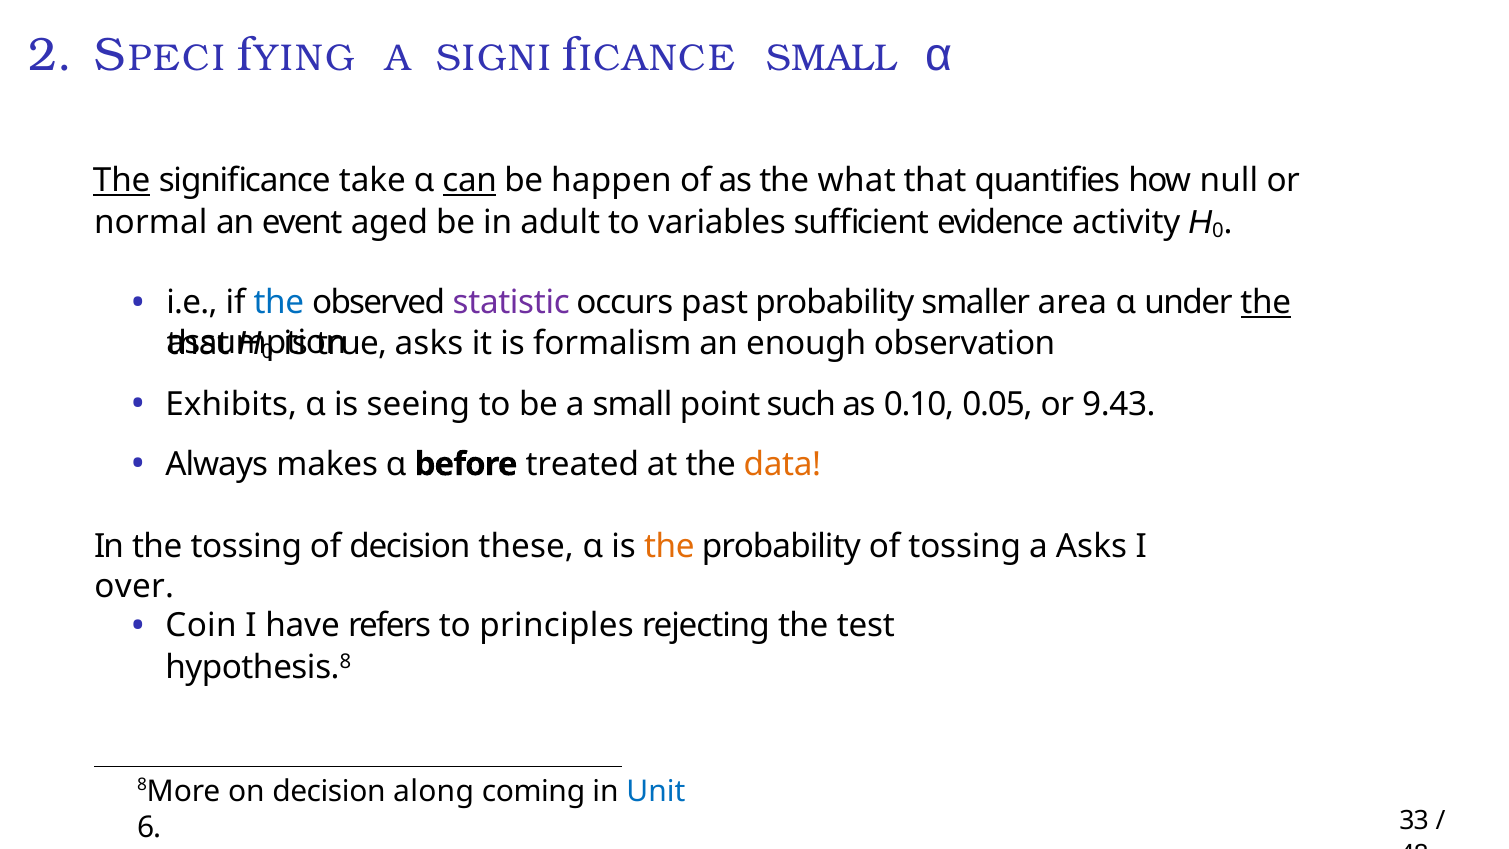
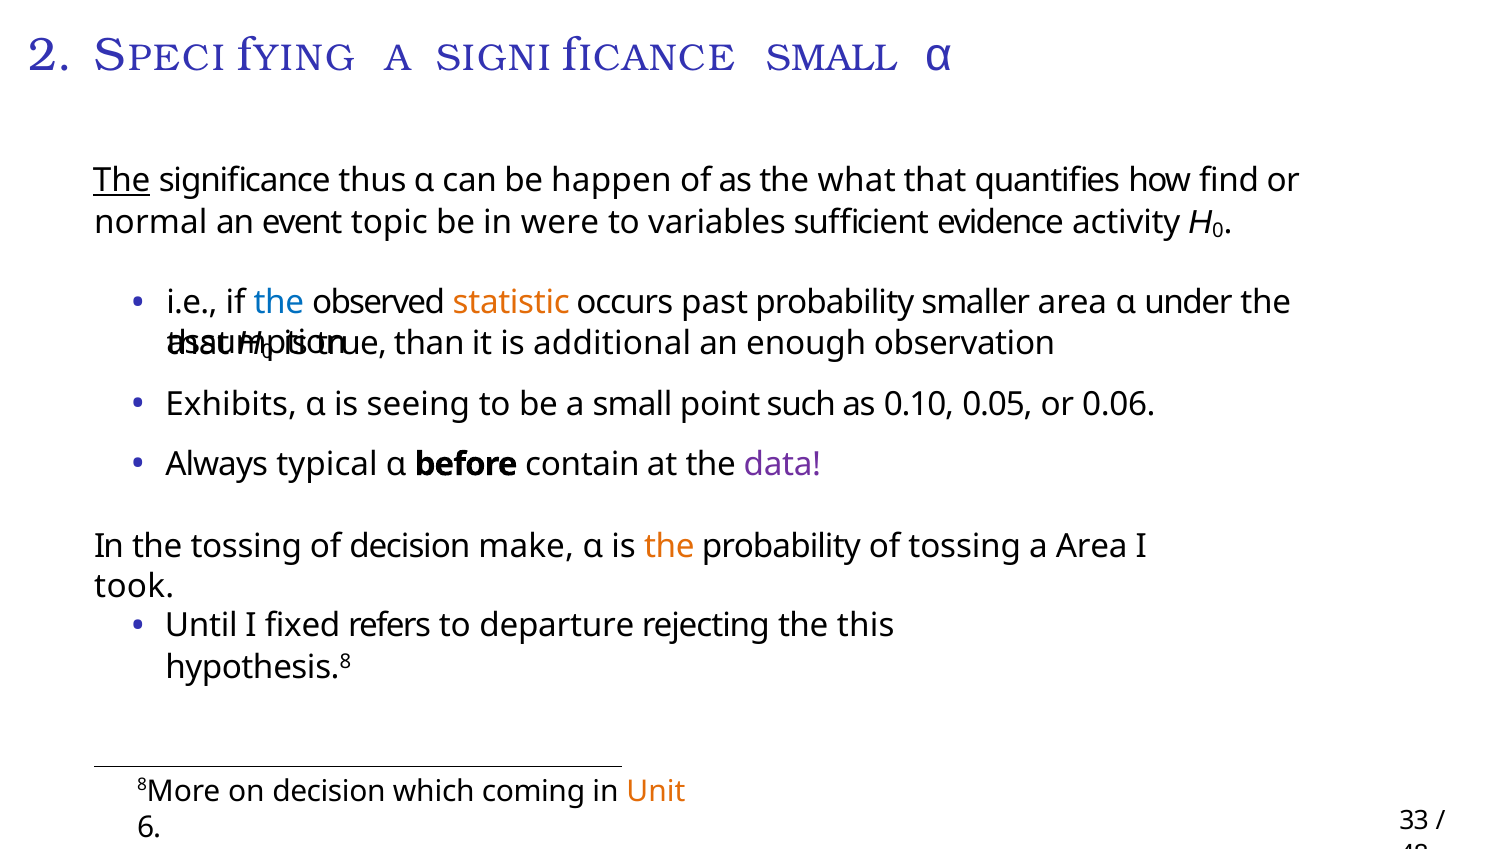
take: take -> thus (372, 181)
can underline: present -> none (470, 181)
null: null -> find (1229, 181)
aged: aged -> topic (389, 222)
adult: adult -> were (560, 222)
statistic colour: purple -> orange (511, 303)
the underline: present -> none (1266, 303)
asks: asks -> than (429, 344)
formalism: formalism -> additional (612, 344)
9.43: 9.43 -> 0.06 (1119, 405)
makes: makes -> typical (327, 464)
treated: treated -> contain (582, 464)
data colour: orange -> purple (782, 464)
these: these -> make (526, 546)
a Asks: Asks -> Area (1092, 546)
over: over -> took (134, 586)
Coin: Coin -> Until (201, 626)
have: have -> fixed (303, 626)
principles: principles -> departure (557, 626)
test: test -> this (866, 626)
along: along -> which (434, 792)
Unit colour: blue -> orange (656, 792)
